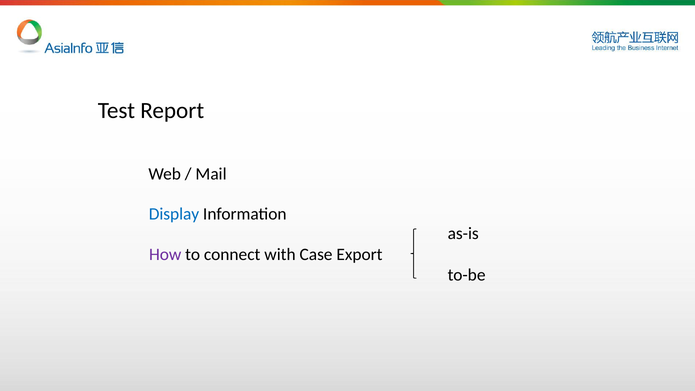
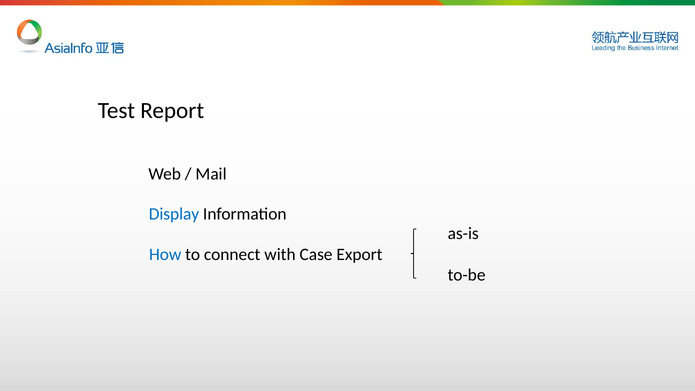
How colour: purple -> blue (165, 255)
